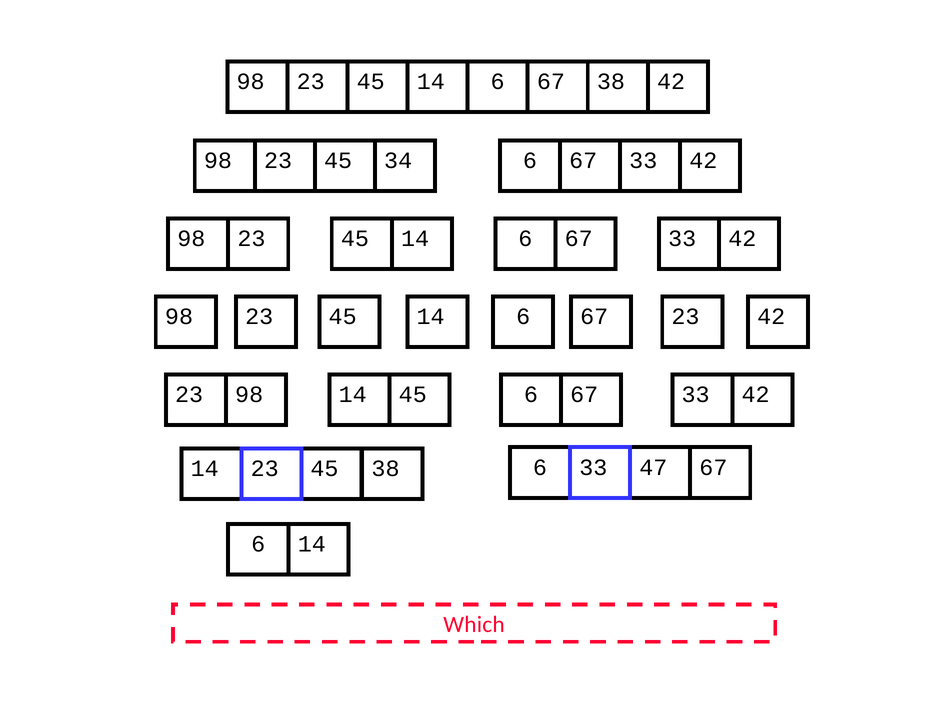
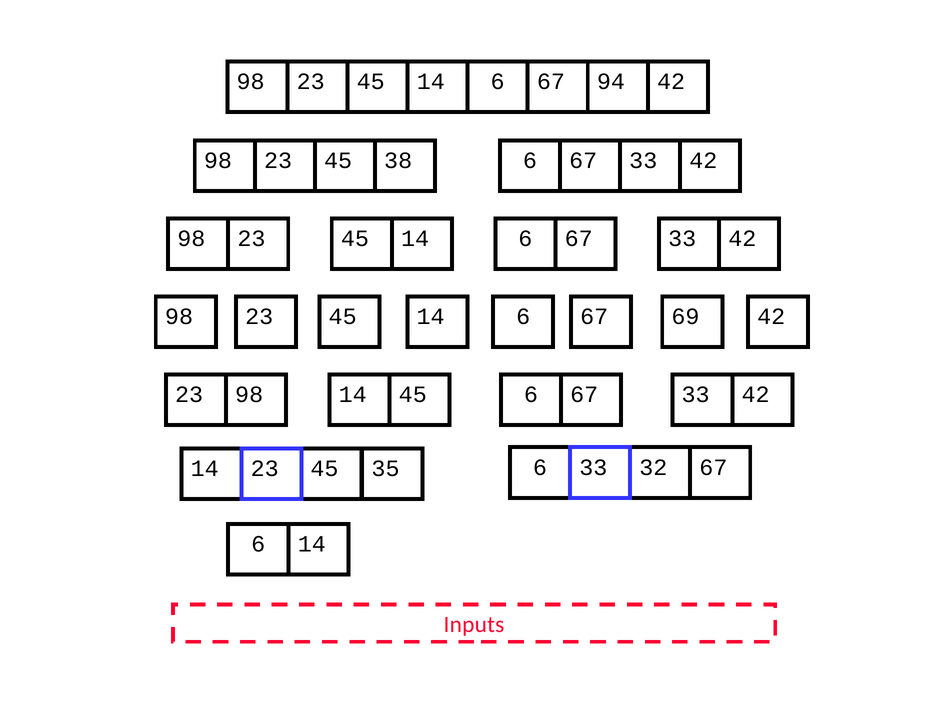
6 38: 38 -> 94 (611, 82)
34: 34 -> 38 (398, 160)
6 23: 23 -> 69 (685, 316)
45 38: 38 -> 35 (386, 468)
47: 47 -> 32 (653, 467)
Which: Which -> Inputs (474, 624)
